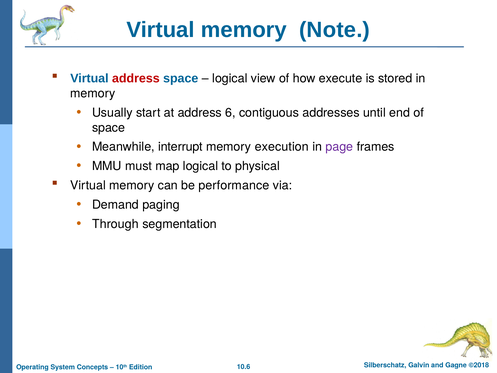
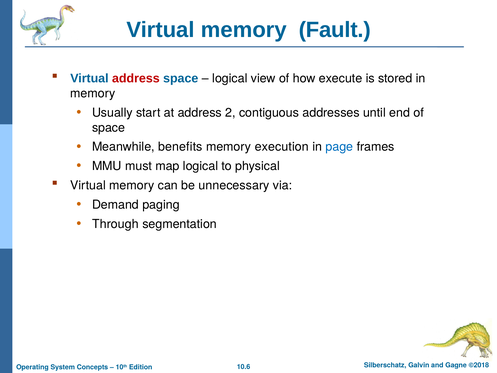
Note: Note -> Fault (335, 30)
6: 6 -> 2 (230, 113)
interrupt: interrupt -> benefits (180, 147)
page colour: purple -> blue (339, 147)
performance: performance -> unnecessary (234, 185)
